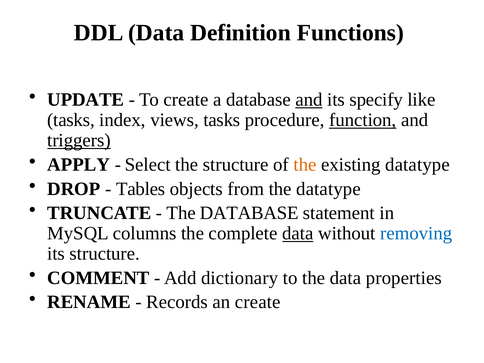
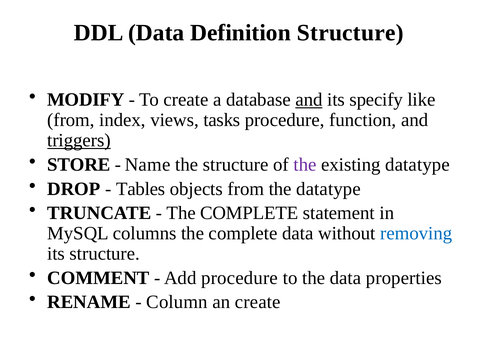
Definition Functions: Functions -> Structure (350, 33)
UPDATE: UPDATE -> MODIFY (86, 100)
tasks: tasks -> from (71, 120)
function underline: present -> none (363, 120)
APPLY: APPLY -> STORE (79, 165)
Select: Select -> Name (148, 165)
the colour: orange -> purple (305, 165)
DATABASE: DATABASE -> COMPLETE (249, 213)
data underline: present -> none (298, 233)
Add dictionary: dictionary -> procedure (240, 278)
Records: Records -> Column (177, 302)
